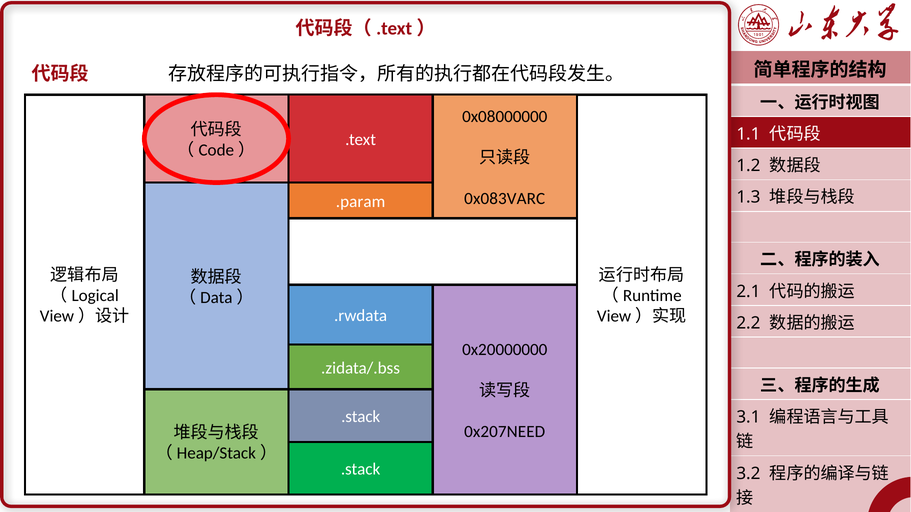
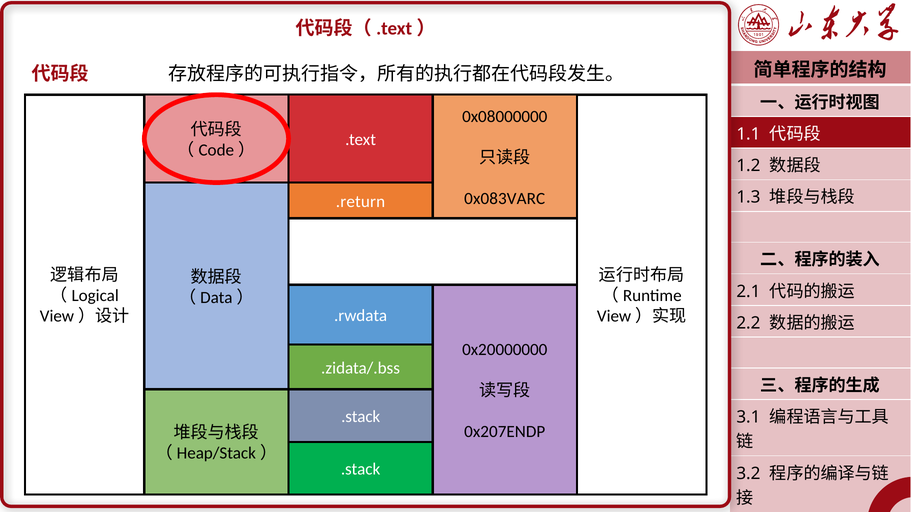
.param: .param -> .return (360, 202)
0x207NEED: 0x207NEED -> 0x207ENDP (505, 432)
